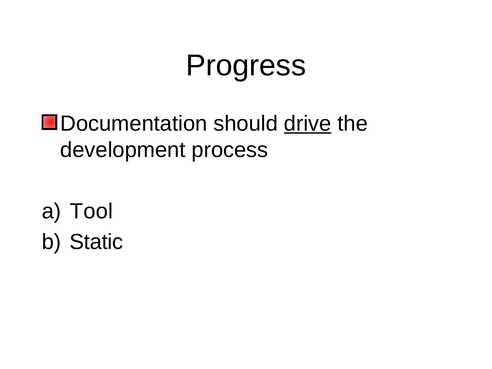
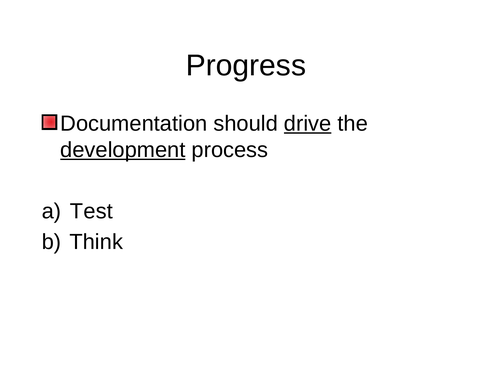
development underline: none -> present (123, 150)
Tool: Tool -> Test (91, 211)
Static: Static -> Think (96, 242)
